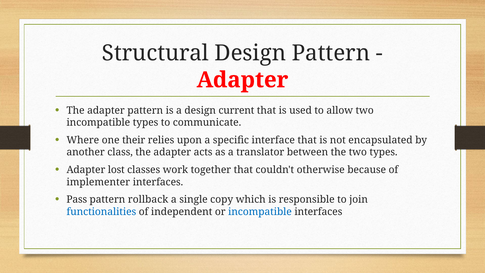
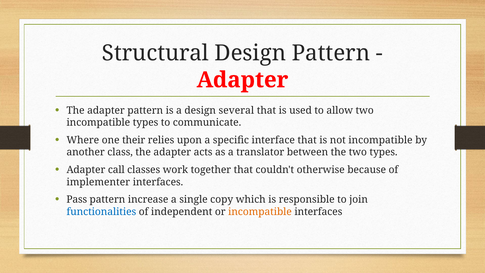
current: current -> several (236, 110)
not encapsulated: encapsulated -> incompatible (380, 140)
lost: lost -> call (116, 170)
rollback: rollback -> increase (148, 199)
incompatible colour: blue -> orange (260, 212)
